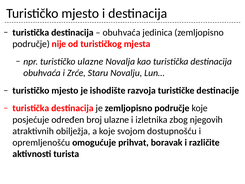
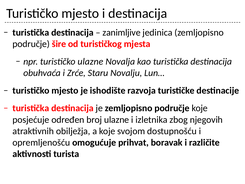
obuhvaća: obuhvaća -> zanimljive (122, 32)
nije: nije -> šire (59, 44)
